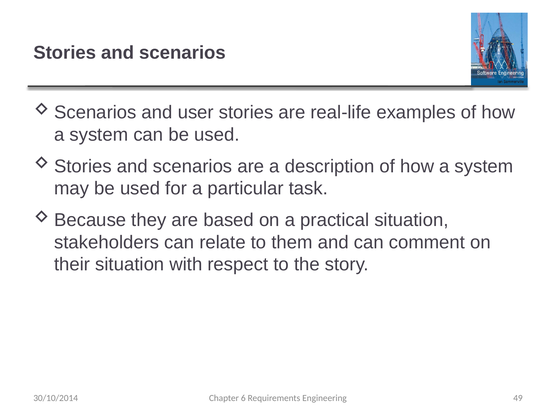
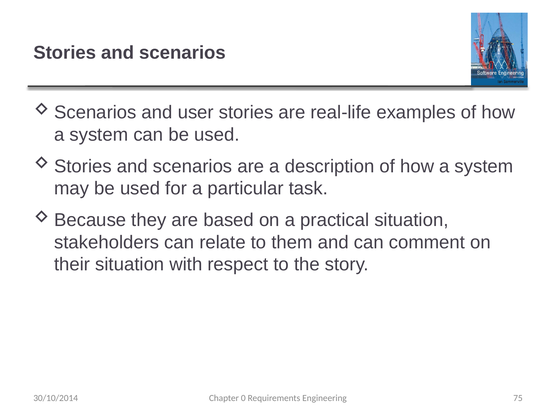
6: 6 -> 0 (243, 398)
49: 49 -> 75 (518, 398)
